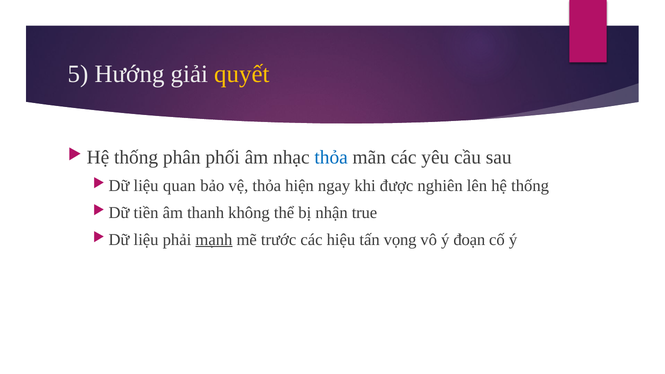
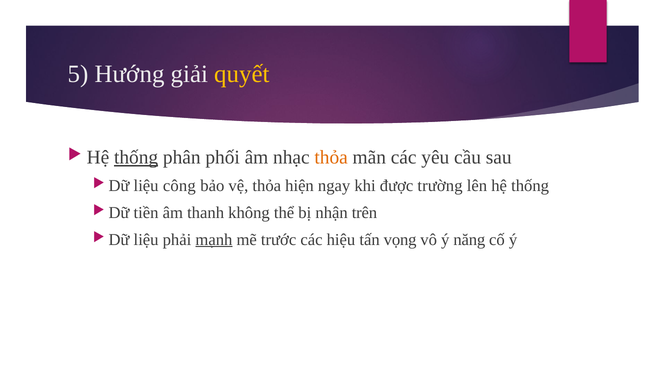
thống underline: none -> present (136, 157)
thỏa colour: blue -> orange (331, 157)
quan: quan -> công (179, 186)
nghiên: nghiên -> trường (440, 186)
true: true -> trên (364, 213)
đoạn: đoạn -> năng (469, 240)
